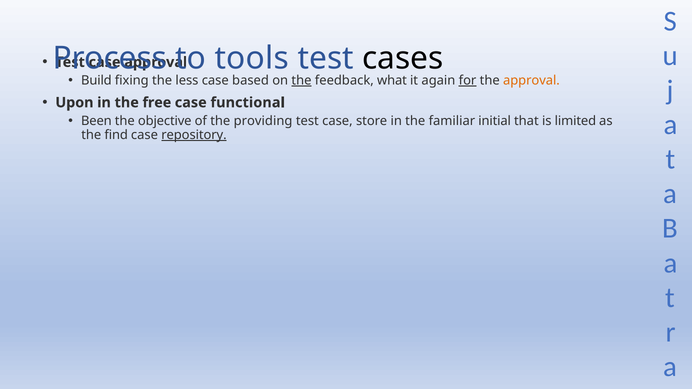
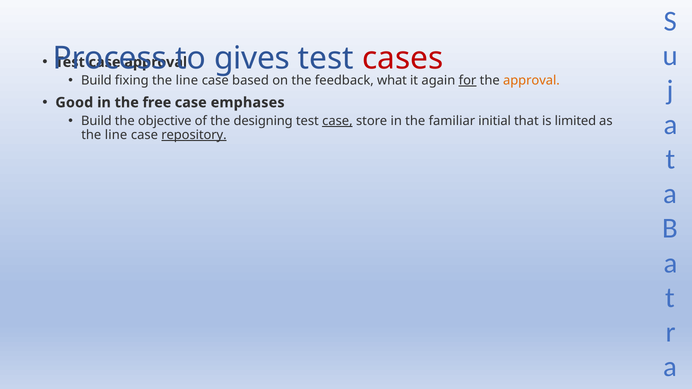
tools: tools -> gives (252, 58)
cases colour: black -> red (403, 58)
fixing the less: less -> line (187, 81)
the underline: present -> none (301, 81)
Upon: Upon -> Good (74, 103)
functional: functional -> emphases (248, 103)
Been: Been -> Build (96, 121)
providing: providing -> designing (263, 121)
case underline: none -> present (337, 121)
find: find -> line (116, 135)
